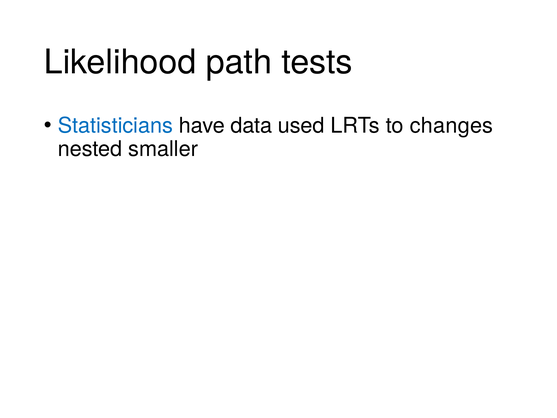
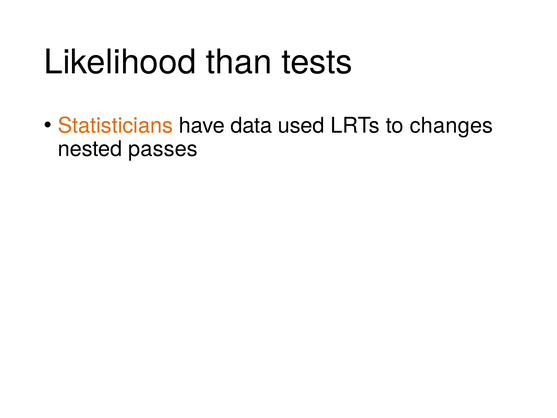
path: path -> than (239, 62)
Statisticians colour: blue -> orange (115, 126)
smaller: smaller -> passes (163, 149)
